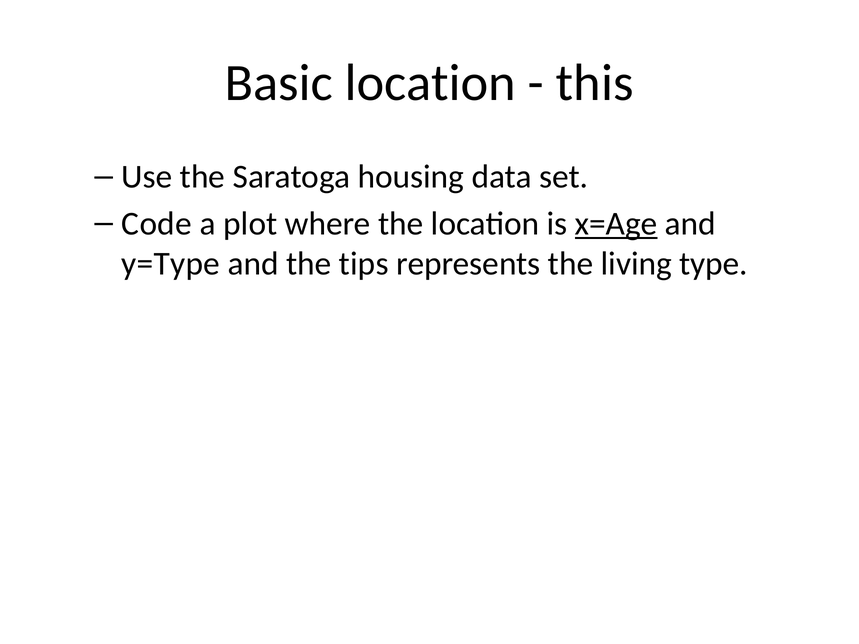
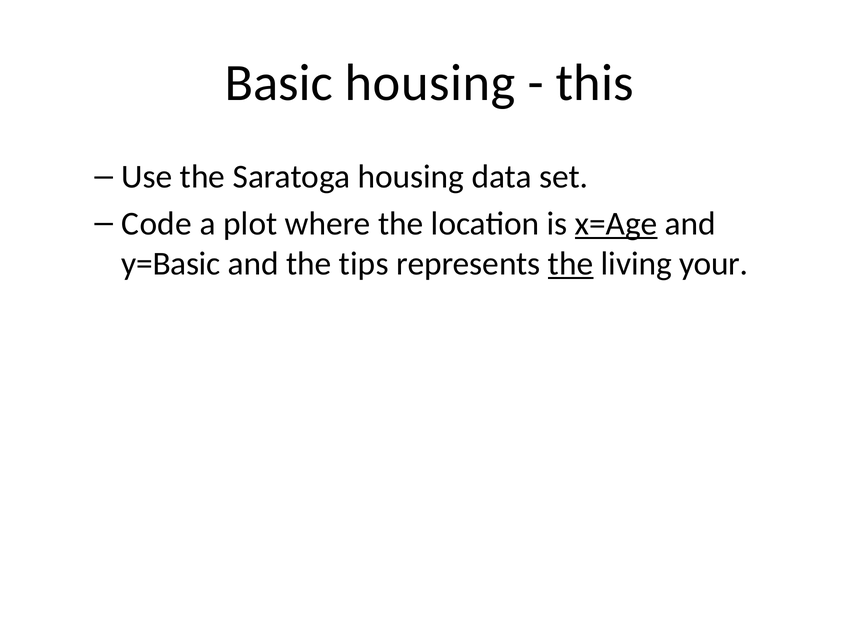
Basic location: location -> housing (430, 83)
y=Type: y=Type -> y=Basic (171, 264)
the underline: none -> present (571, 264)
type: type -> your (714, 264)
